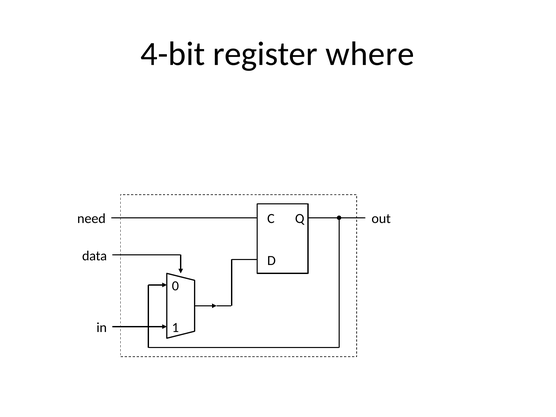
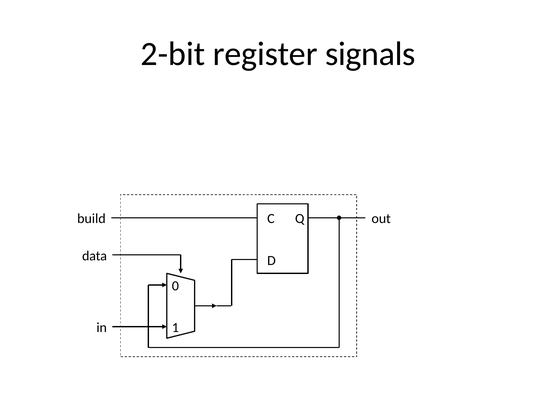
4-bit: 4-bit -> 2-bit (173, 54)
where: where -> signals (370, 54)
need: need -> build (91, 219)
